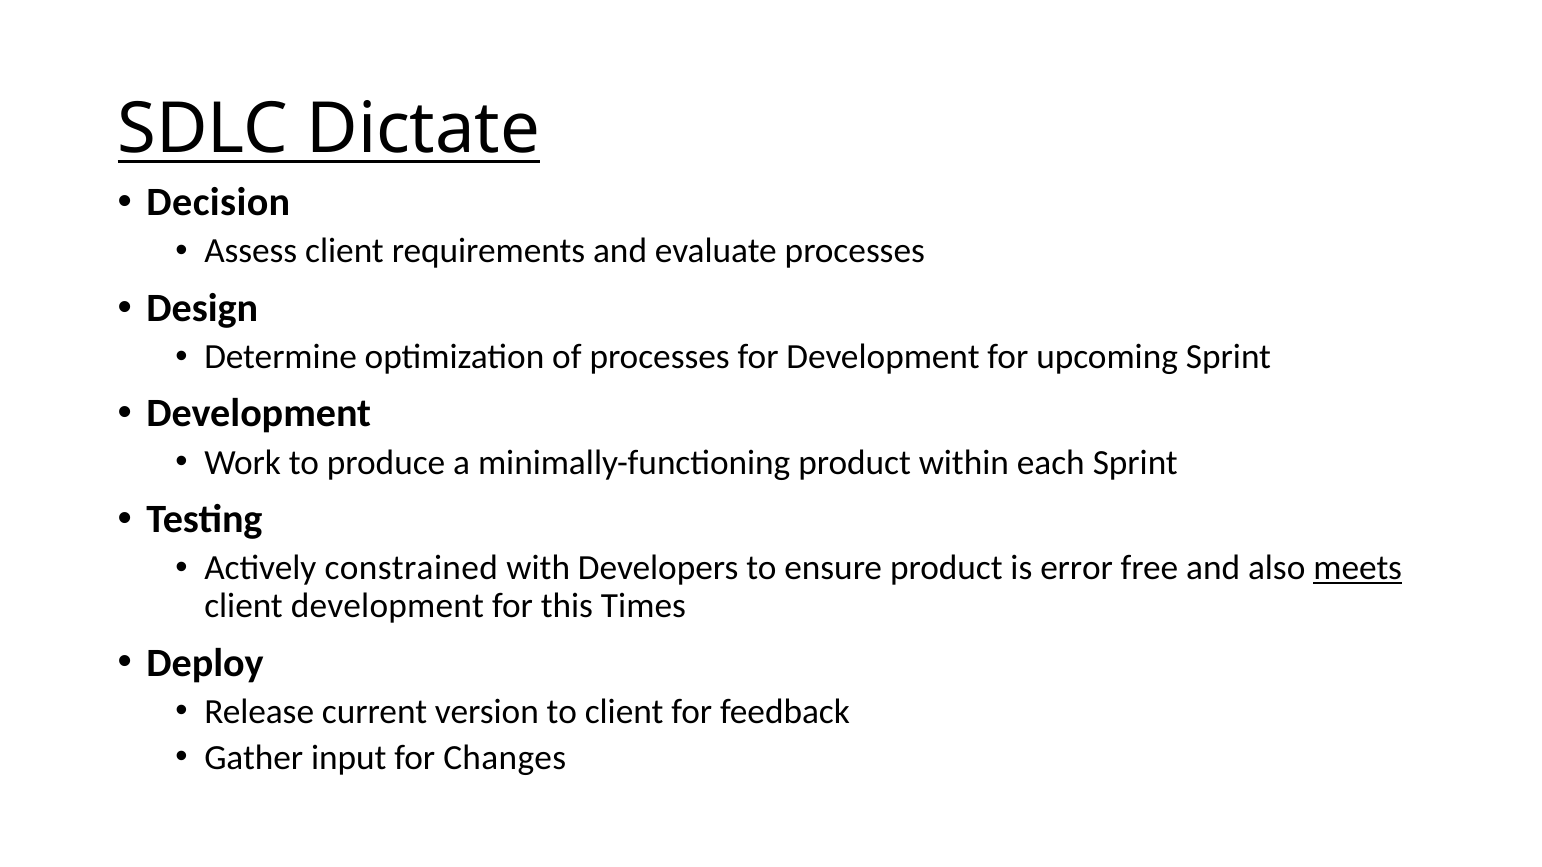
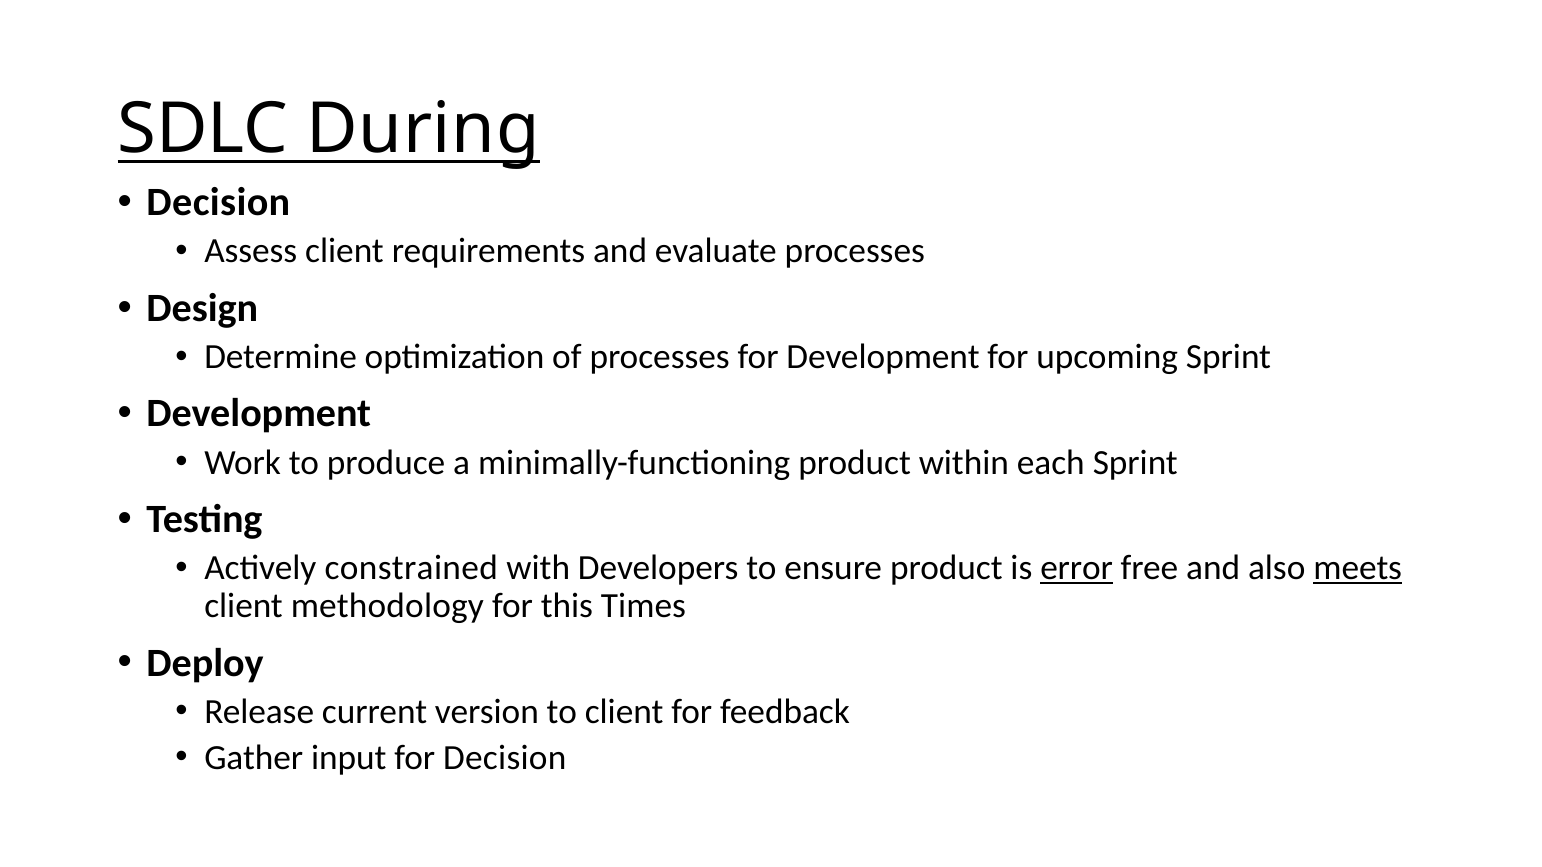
Dictate: Dictate -> During (423, 130)
error underline: none -> present (1077, 568)
client development: development -> methodology (387, 606)
for Changes: Changes -> Decision (505, 758)
